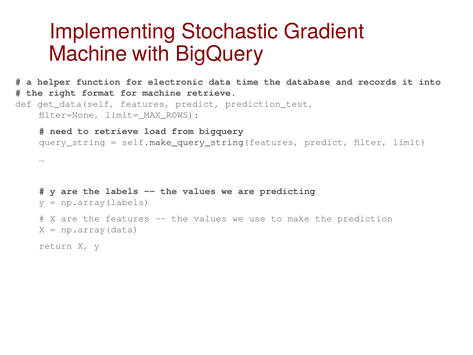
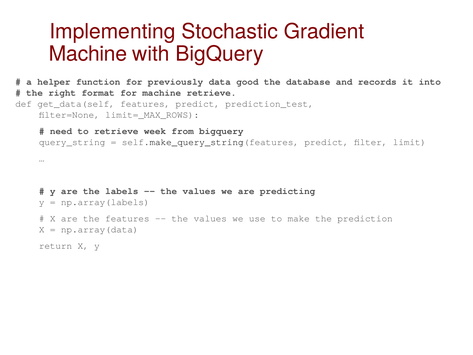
electronic: electronic -> previously (176, 82)
time: time -> good (247, 82)
load: load -> week (155, 131)
